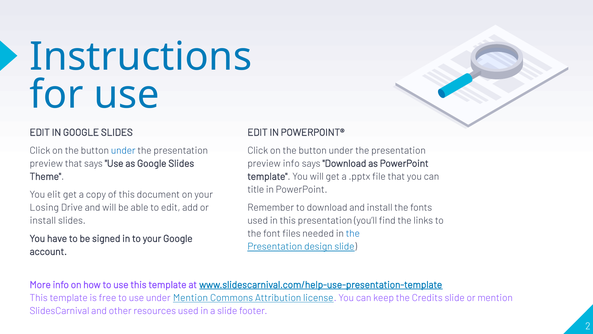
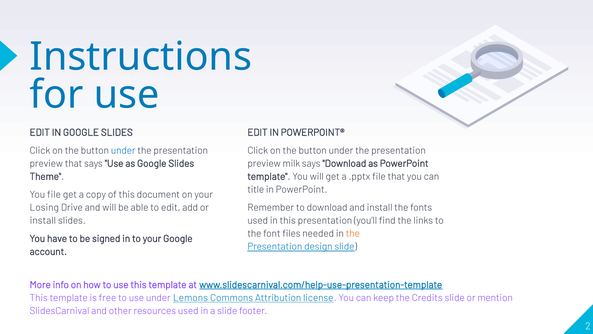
preview info: info -> milk (291, 163)
You elit: elit -> file (54, 194)
the colour: blue -> orange (353, 233)
under Mention: Mention -> Lemons (190, 297)
